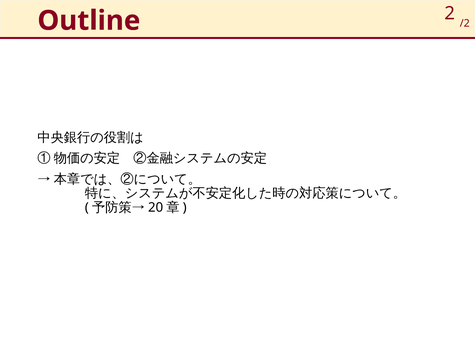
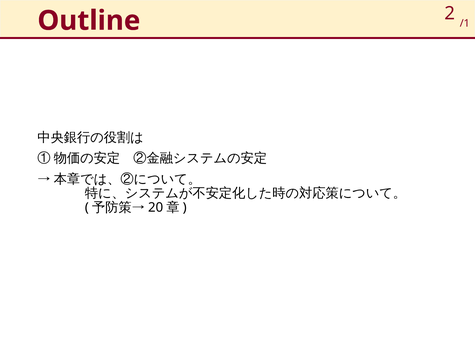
/2: /2 -> /1 (465, 23)
